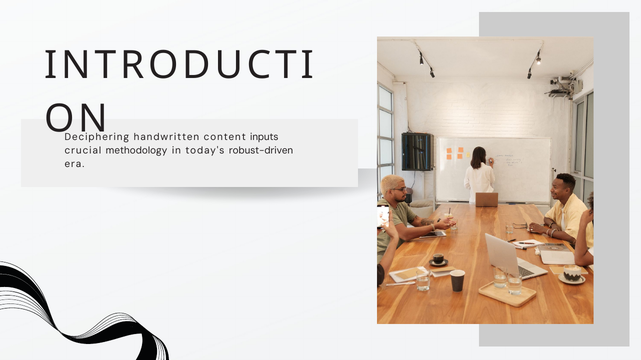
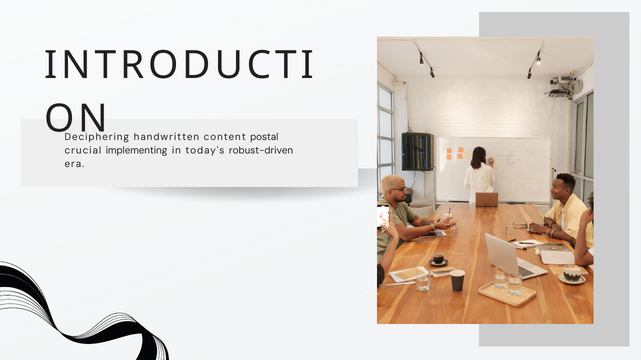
inputs: inputs -> postal (264, 137)
methodology: methodology -> implementing (137, 151)
